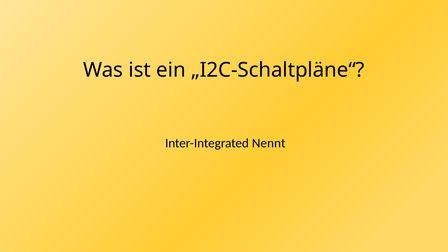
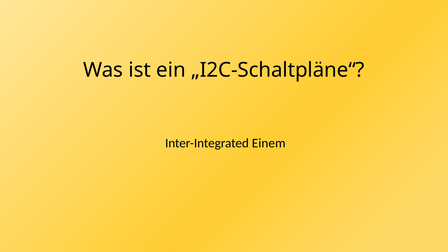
Nennt: Nennt -> Einem (269, 143)
